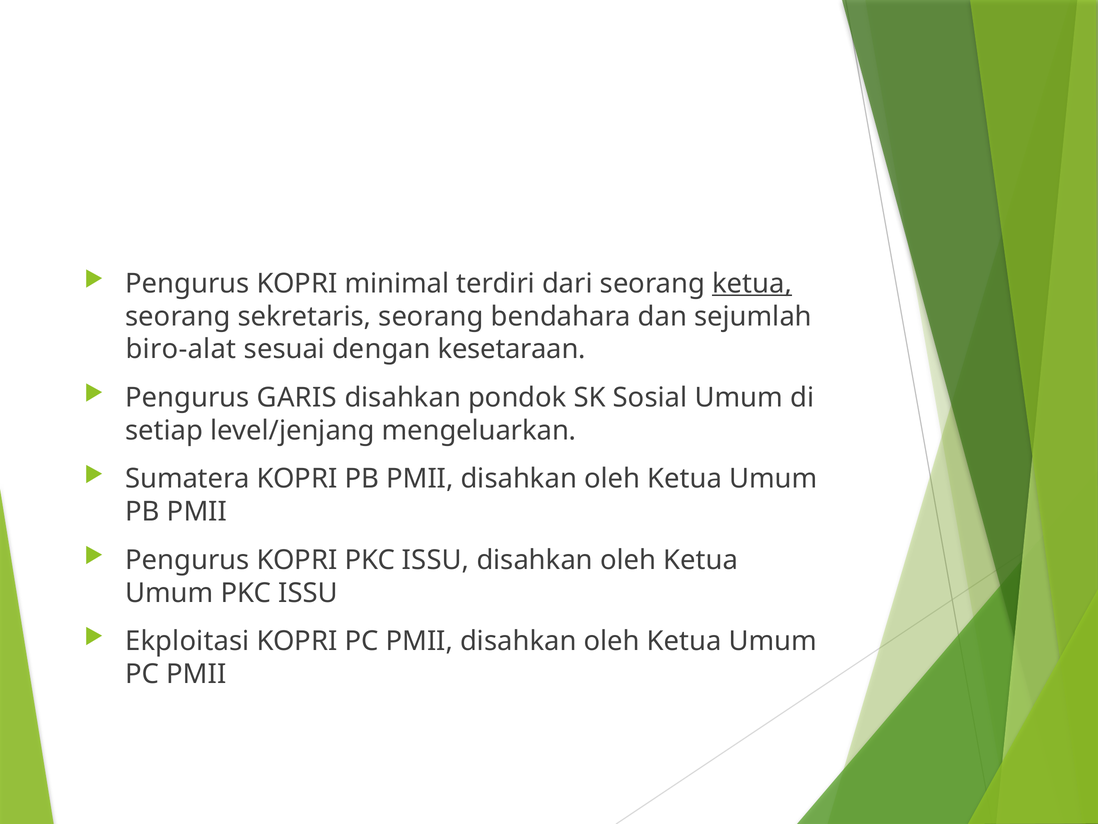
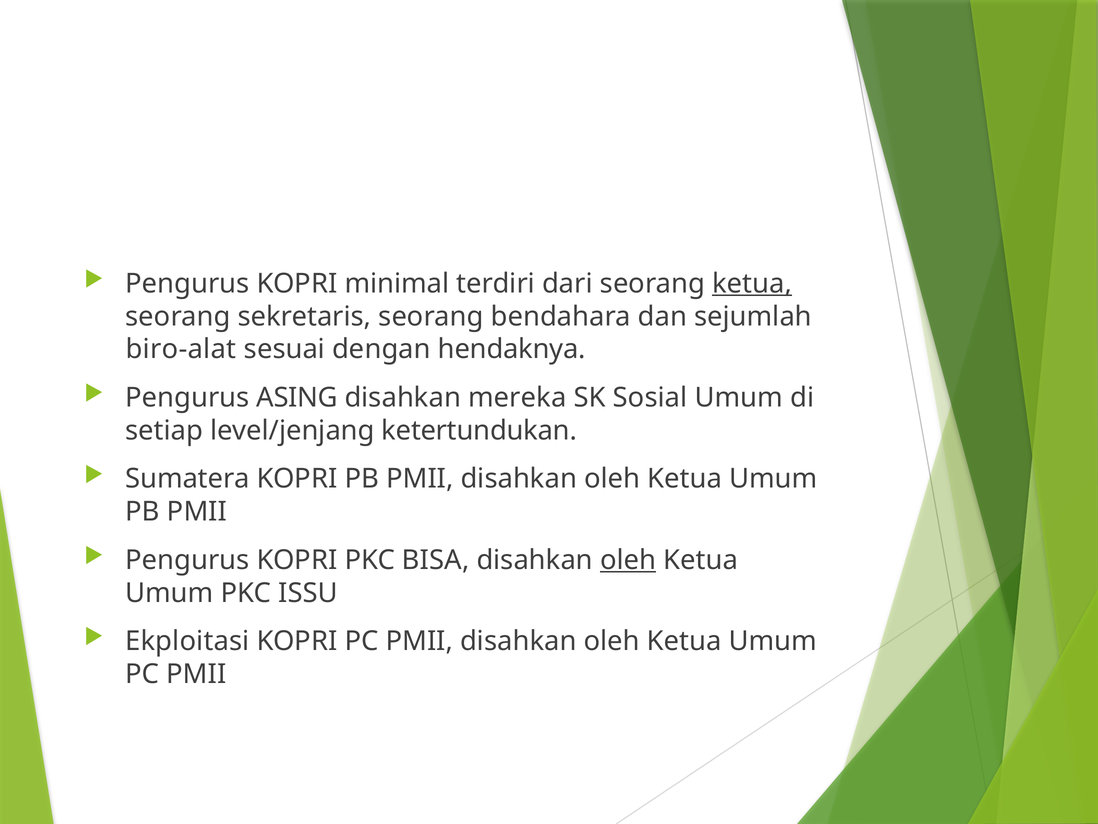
kesetaraan: kesetaraan -> hendaknya (512, 349)
GARIS: GARIS -> ASING (297, 397)
pondok: pondok -> mereka (517, 397)
mengeluarkan: mengeluarkan -> ketertundukan (479, 430)
KOPRI PKC ISSU: ISSU -> BISA (436, 560)
oleh underline: none -> present (628, 560)
